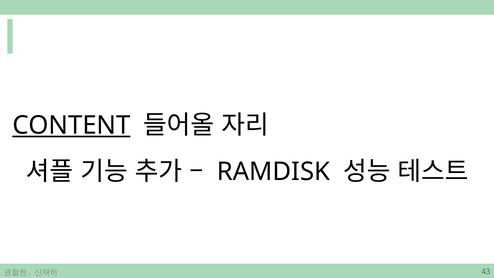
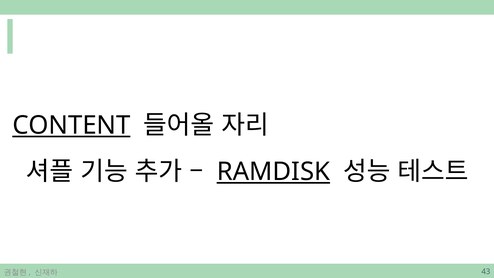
RAMDISK underline: none -> present (273, 172)
